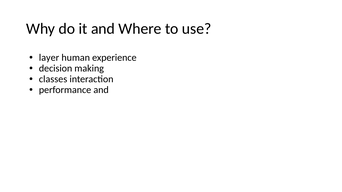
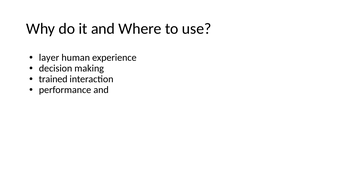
classes: classes -> trained (53, 79)
